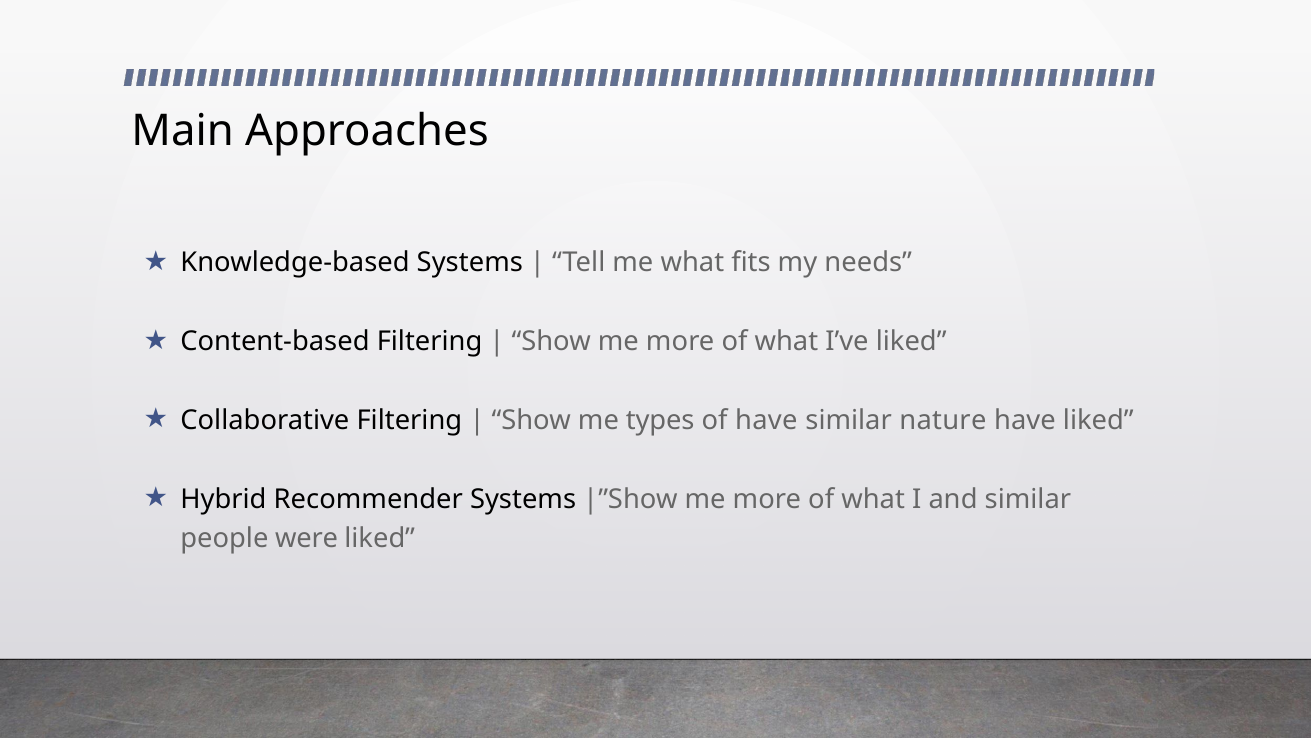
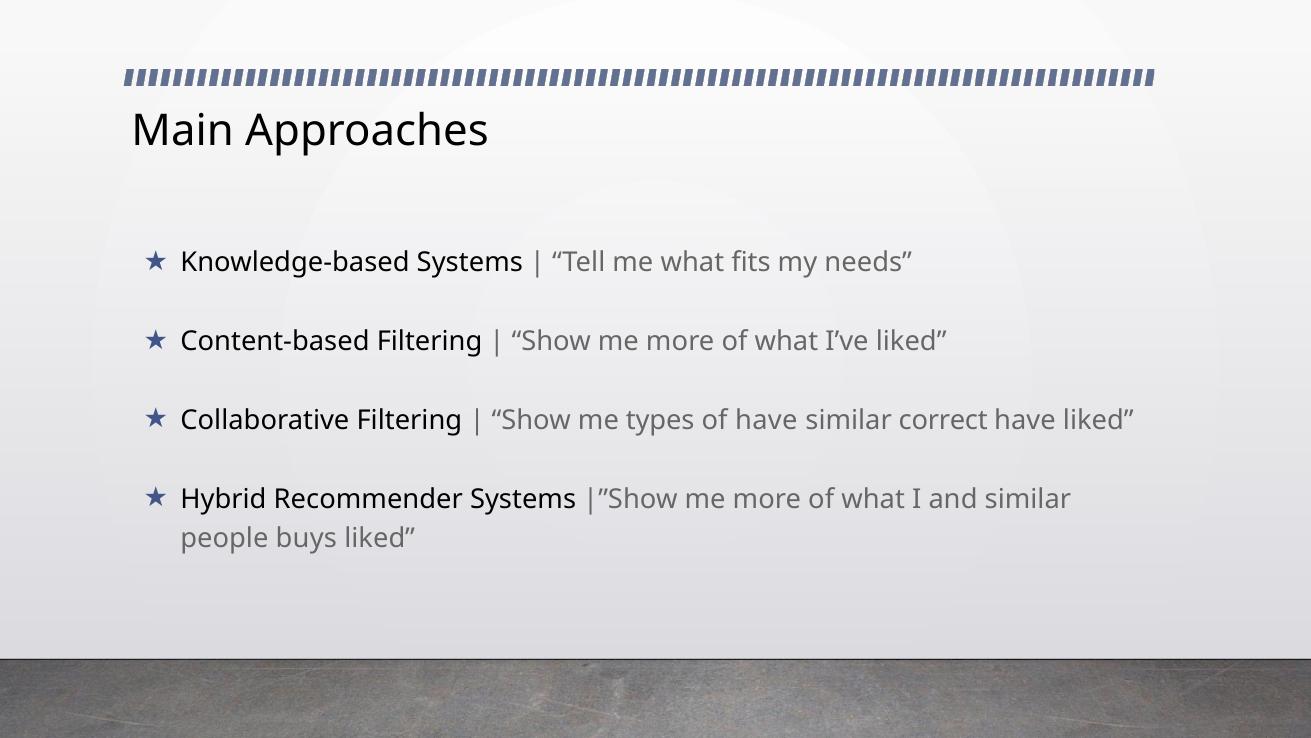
nature: nature -> correct (943, 420)
were: were -> buys (306, 538)
